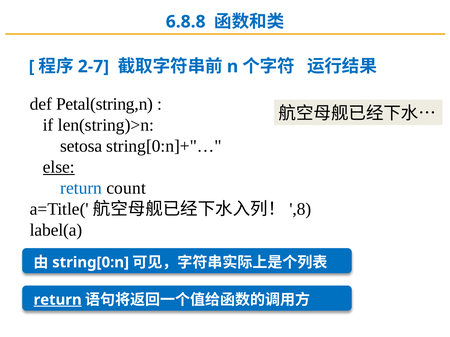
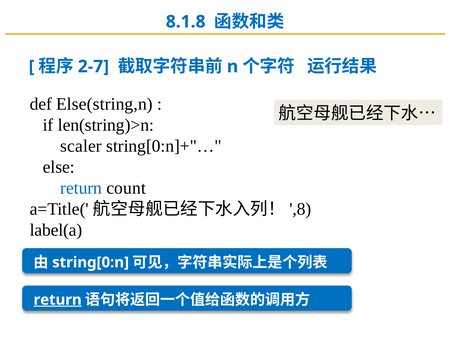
6.8.8: 6.8.8 -> 8.1.8 (186, 22)
Petal(string,n: Petal(string,n -> Else(string,n (104, 104)
setosa: setosa -> scaler (81, 146)
else underline: present -> none (59, 167)
